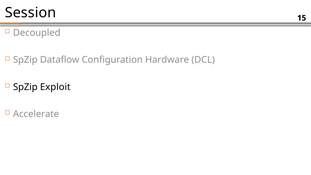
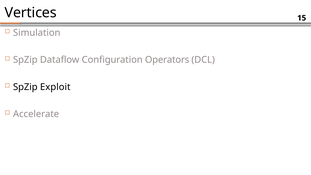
Session: Session -> Vertices (31, 13)
Decoupled: Decoupled -> Simulation (37, 33)
Hardware: Hardware -> Operators (167, 60)
